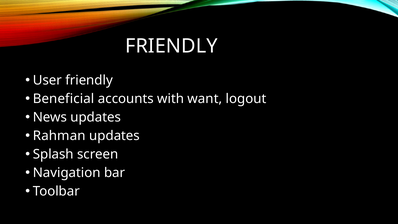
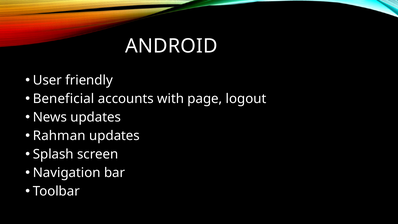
FRIENDLY: FRIENDLY -> ANDROID (171, 46)
want: want -> page (205, 99)
